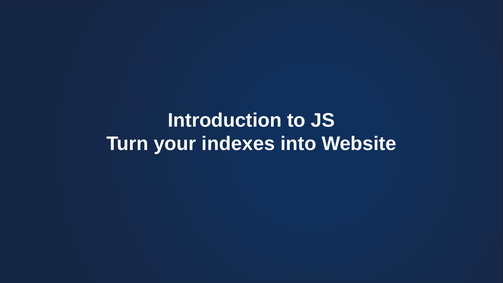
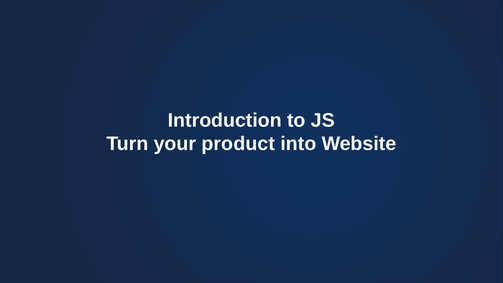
indexes: indexes -> product (238, 144)
